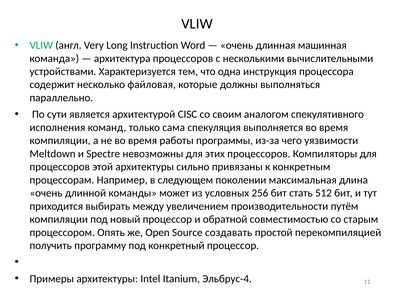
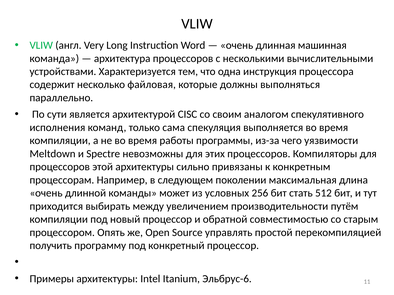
создавать: создавать -> управлять (229, 233)
Эльбрус-4: Эльбрус-4 -> Эльбрус-6 (227, 279)
